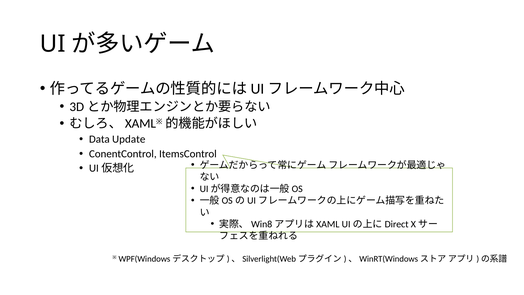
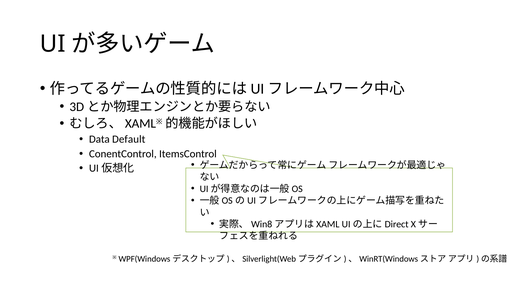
Update: Update -> Default (129, 139)
